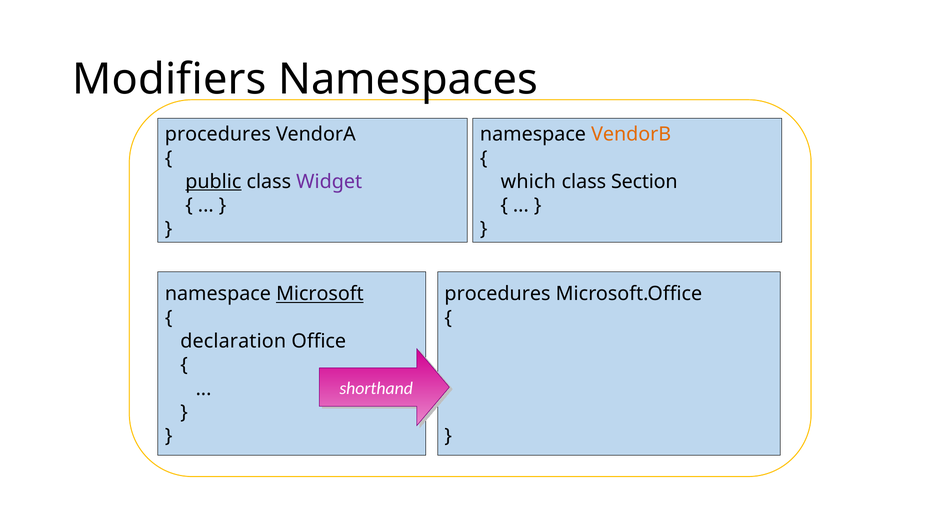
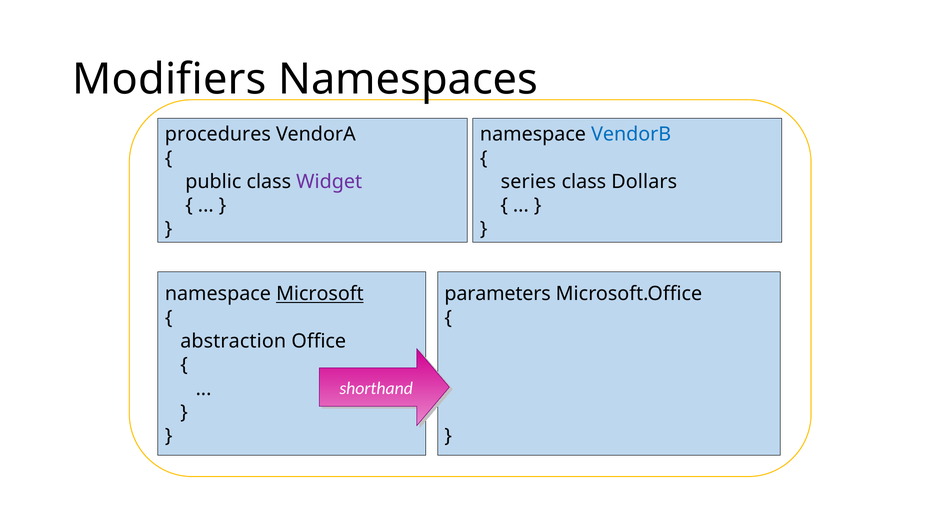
VendorB colour: orange -> blue (631, 134)
public underline: present -> none (213, 182)
which: which -> series (528, 182)
Section: Section -> Dollars (644, 182)
procedures: procedures -> parameters (498, 294)
declaration: declaration -> abstraction (233, 341)
